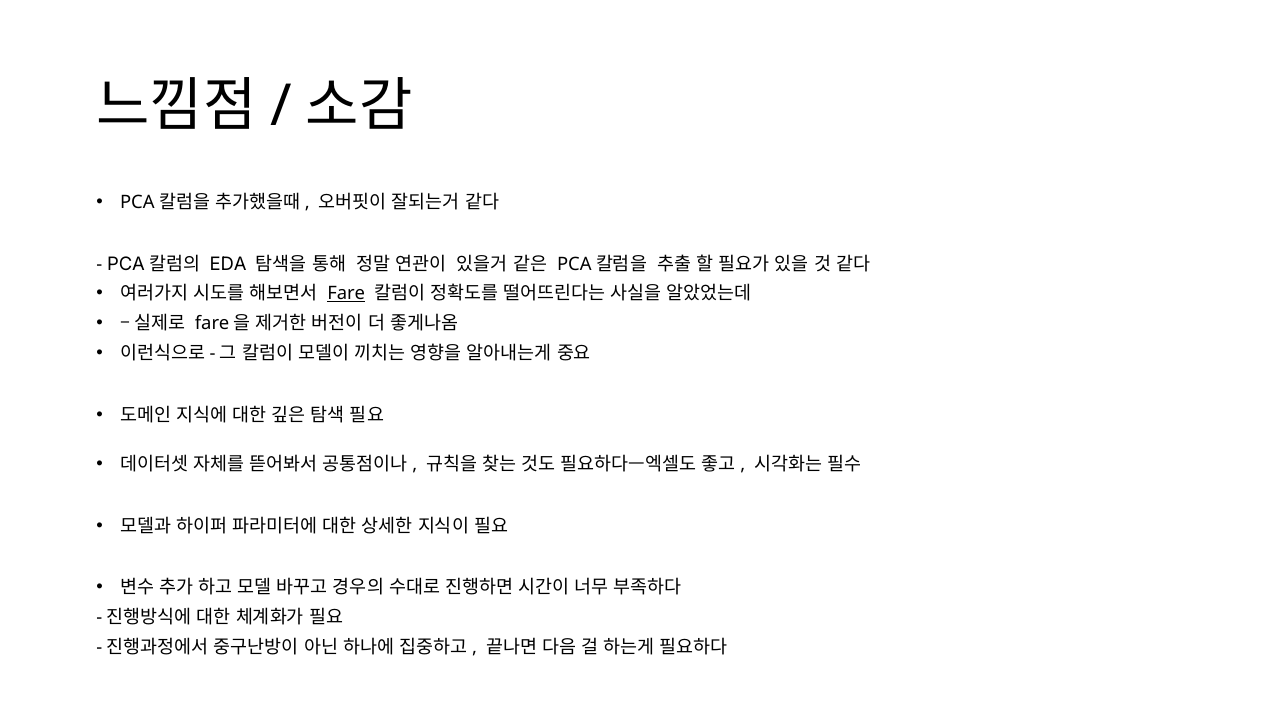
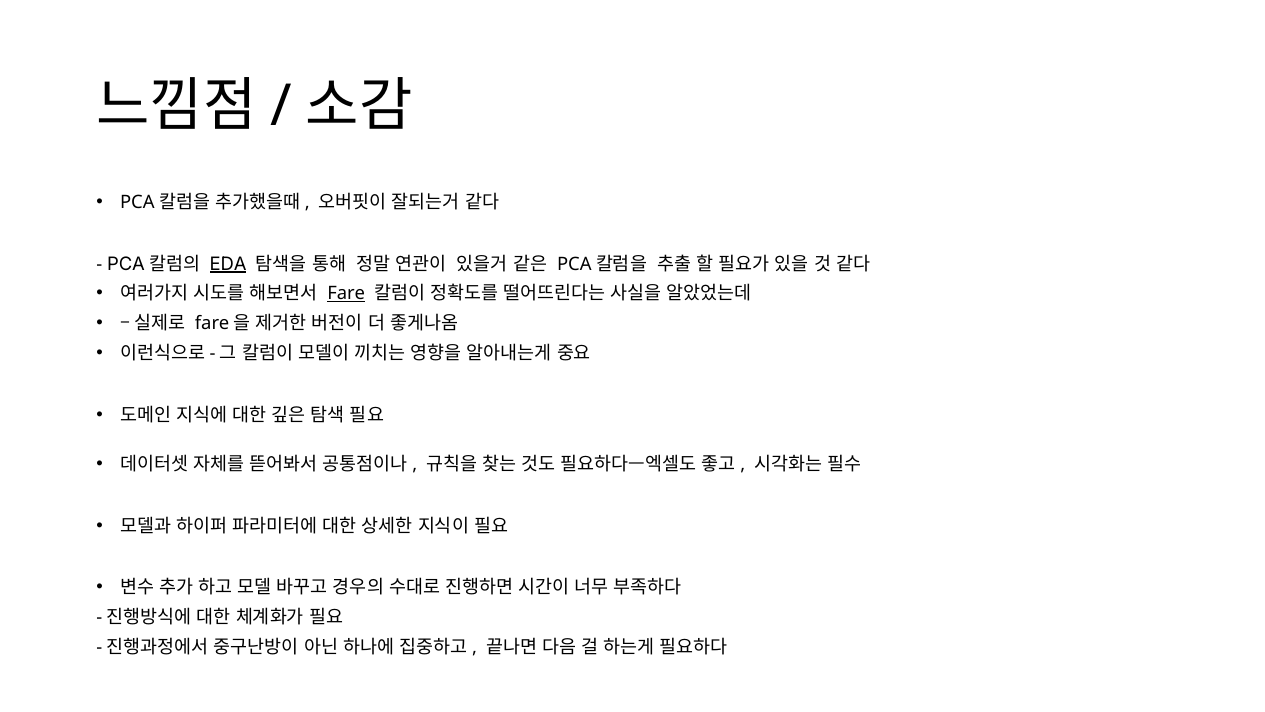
EDA underline: none -> present (228, 264)
